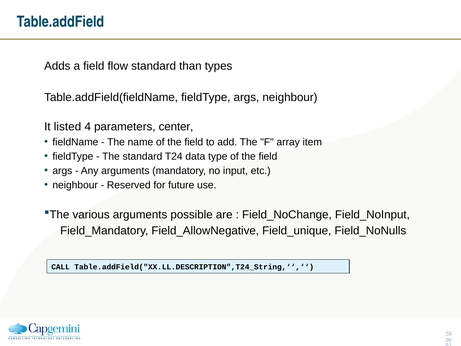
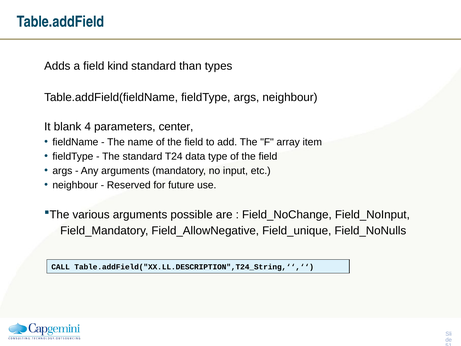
flow: flow -> kind (118, 66)
listed: listed -> blank (68, 126)
